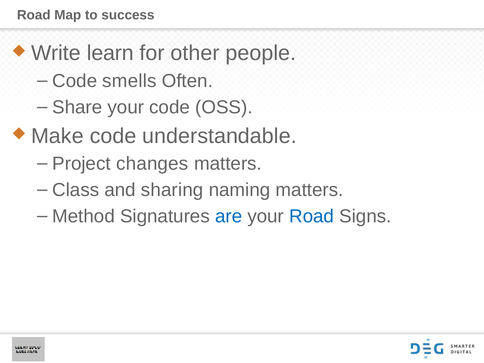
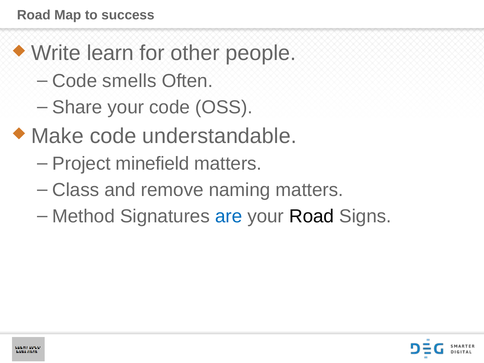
changes: changes -> minefield (152, 164)
sharing: sharing -> remove (172, 190)
Road colour: blue -> black (312, 216)
